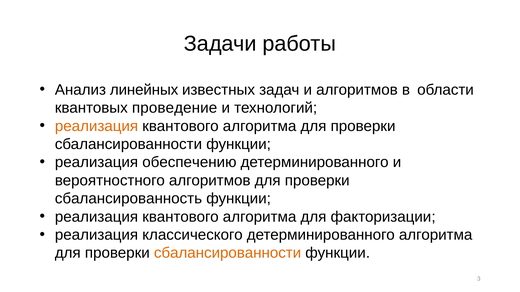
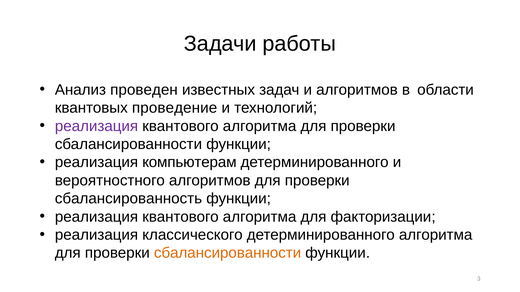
линейных: линейных -> проведен (144, 90)
реализация colour: orange -> purple (96, 126)
обеспечению: обеспечению -> компьютерам (189, 163)
